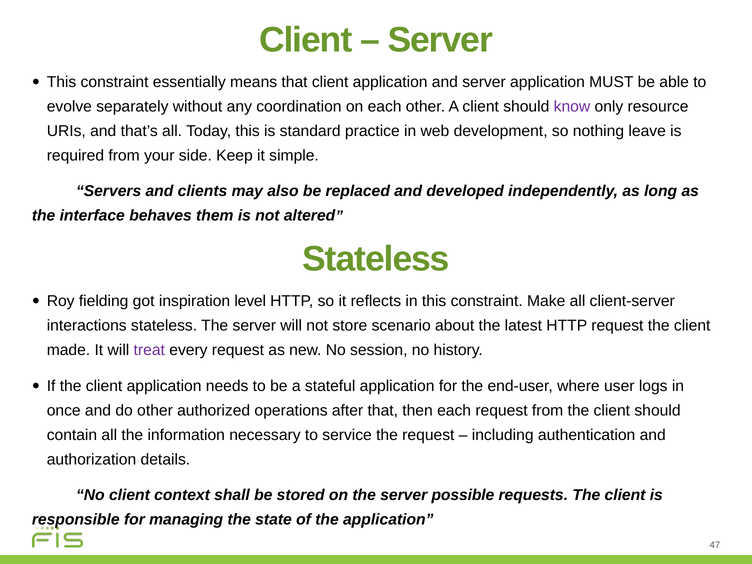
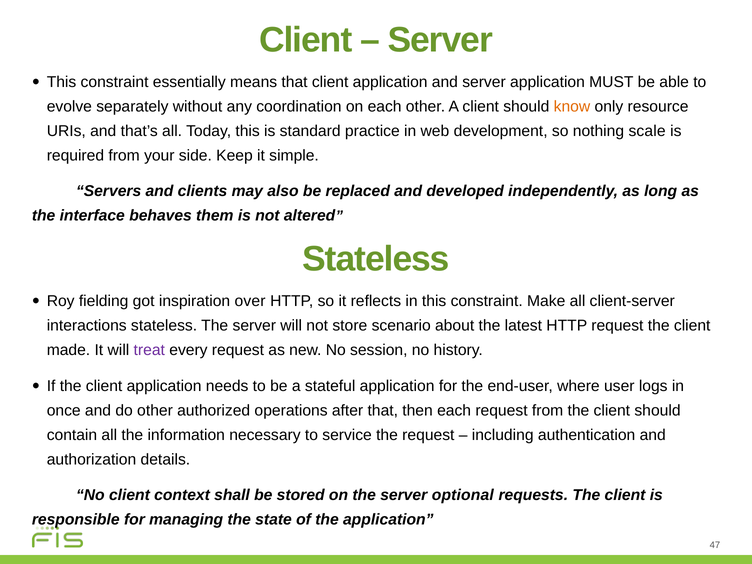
know colour: purple -> orange (572, 107)
leave: leave -> scale (647, 131)
level: level -> over (250, 301)
possible: possible -> optional (463, 495)
